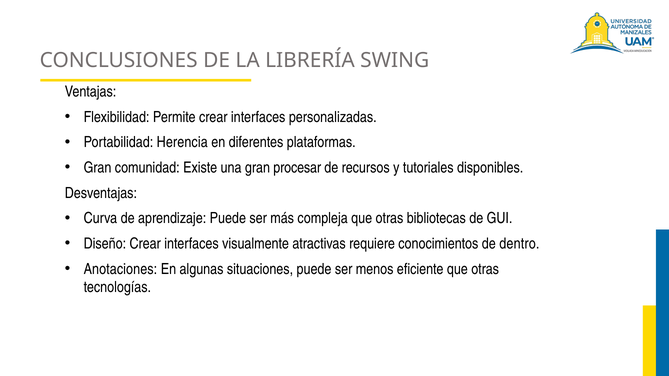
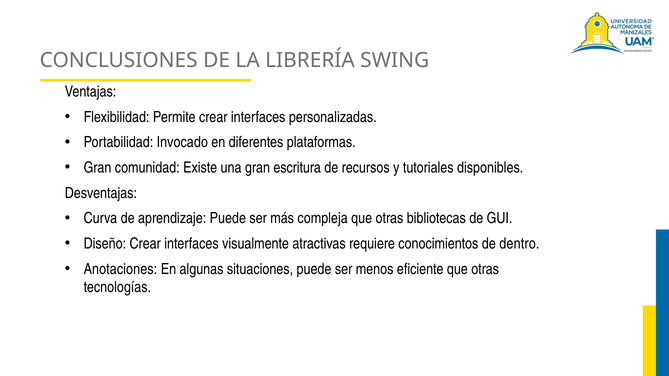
Herencia: Herencia -> Invocado (182, 142)
procesar: procesar -> escritura (297, 168)
